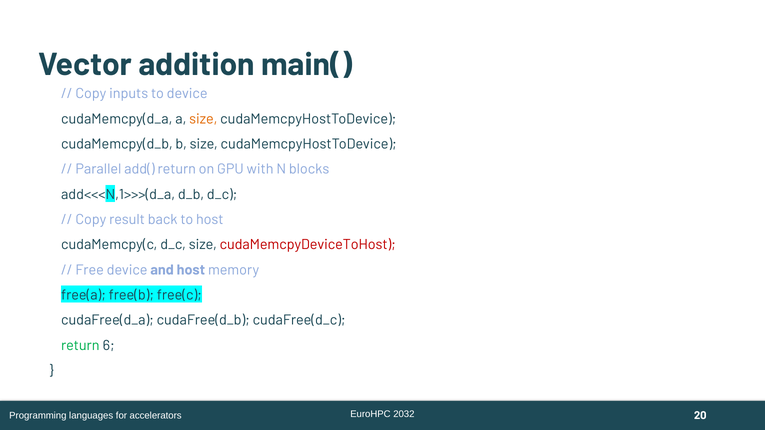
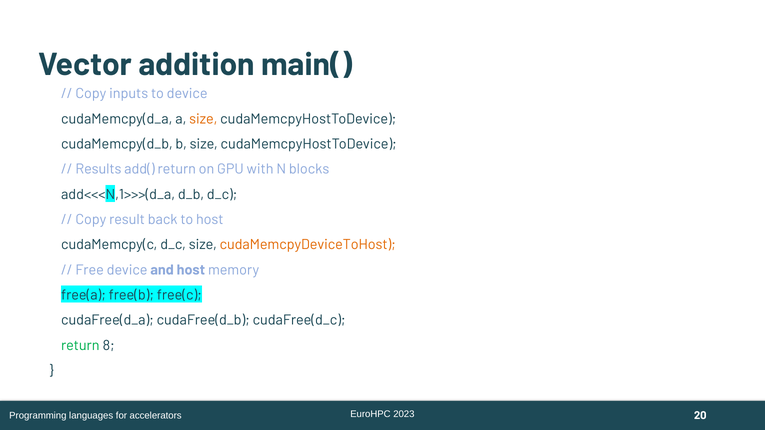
Parallel: Parallel -> Results (98, 169)
cudaMemcpyDeviceToHost colour: red -> orange (308, 245)
6: 6 -> 8 (109, 346)
2032: 2032 -> 2023 (404, 415)
